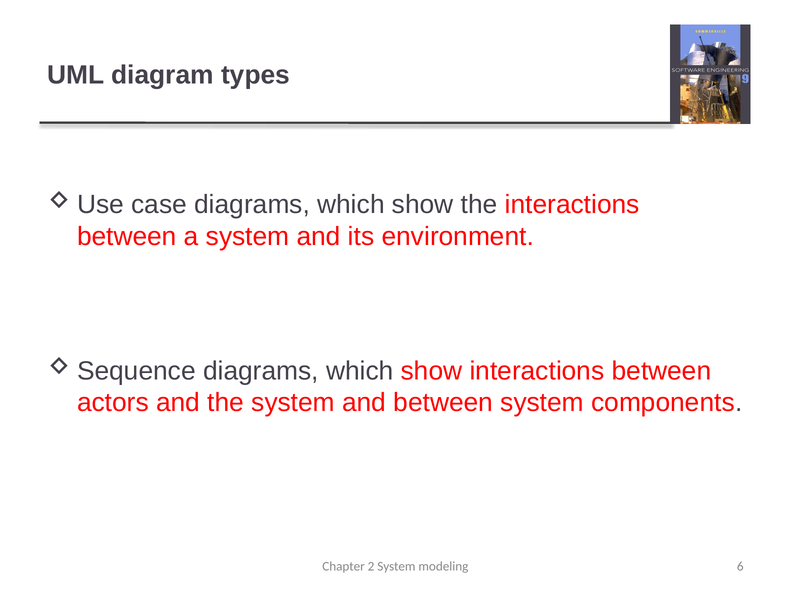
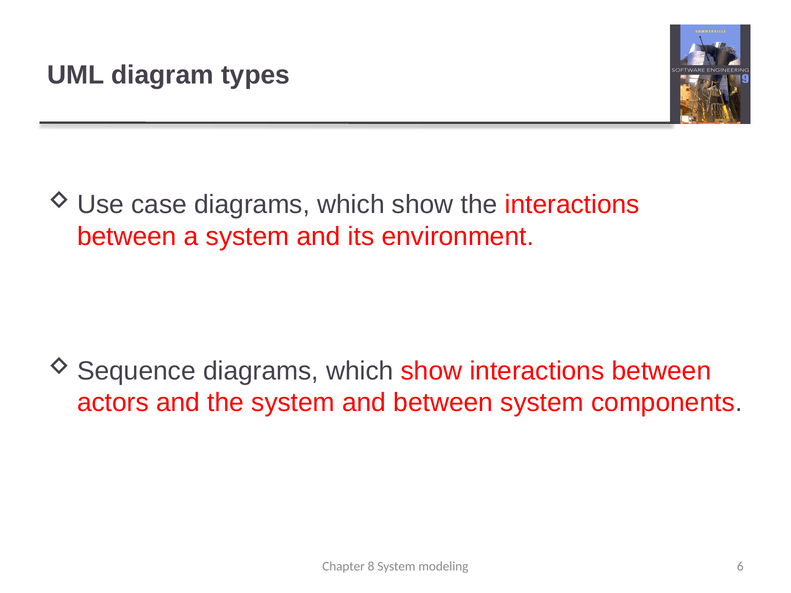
2: 2 -> 8 (371, 567)
